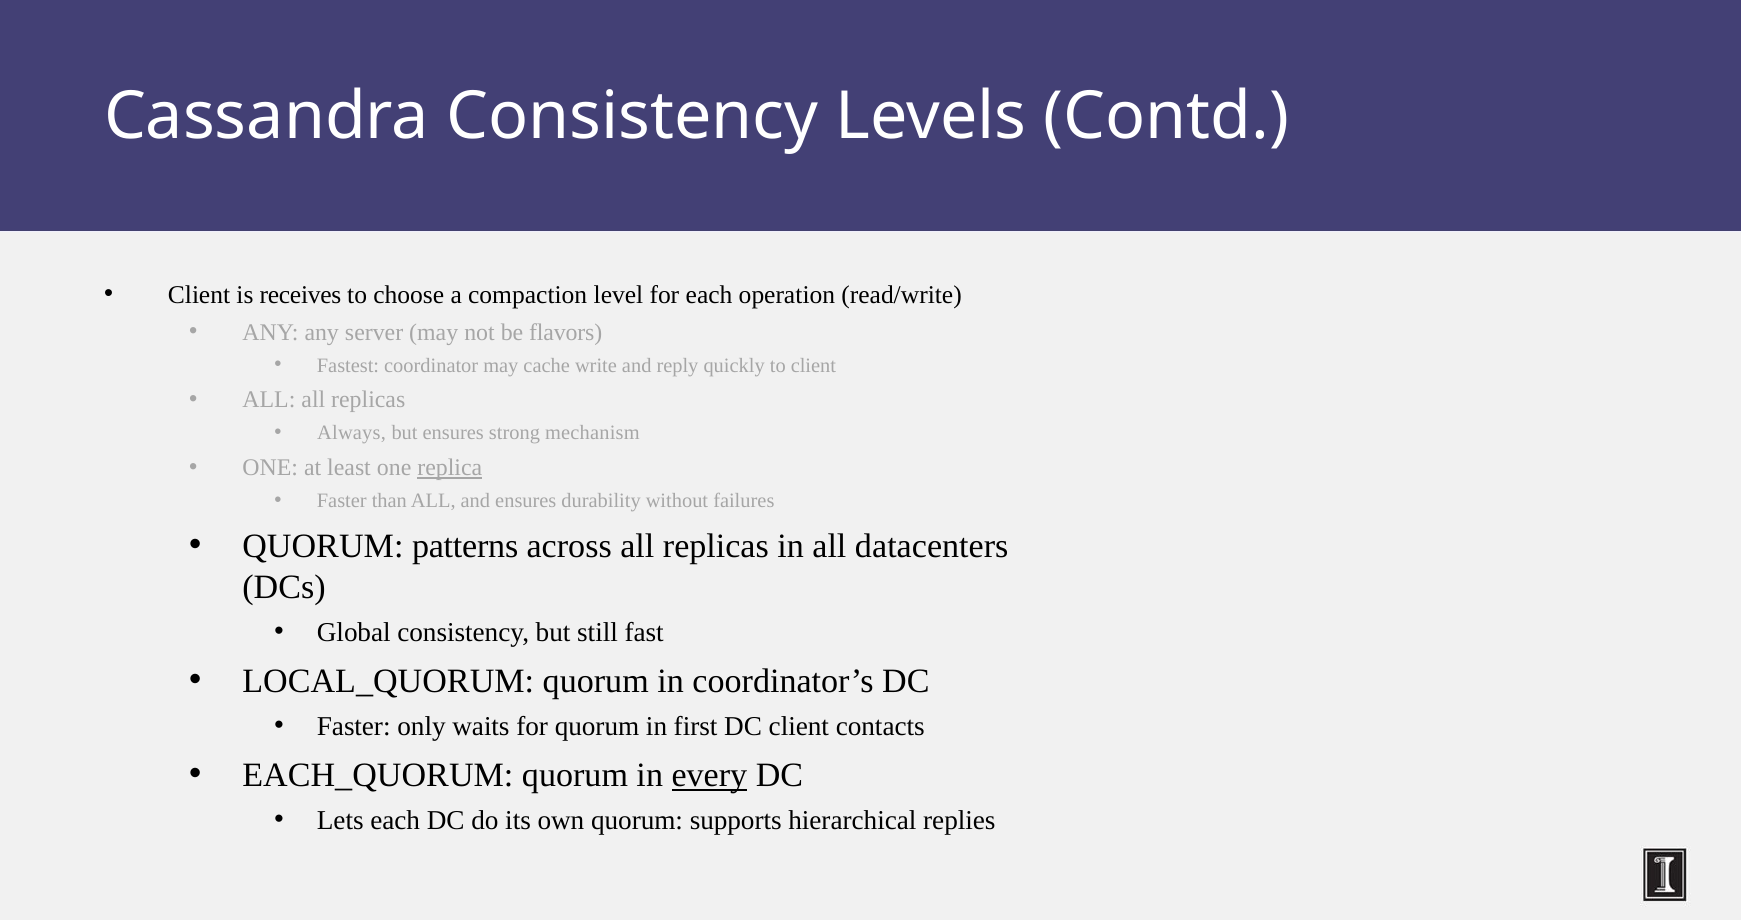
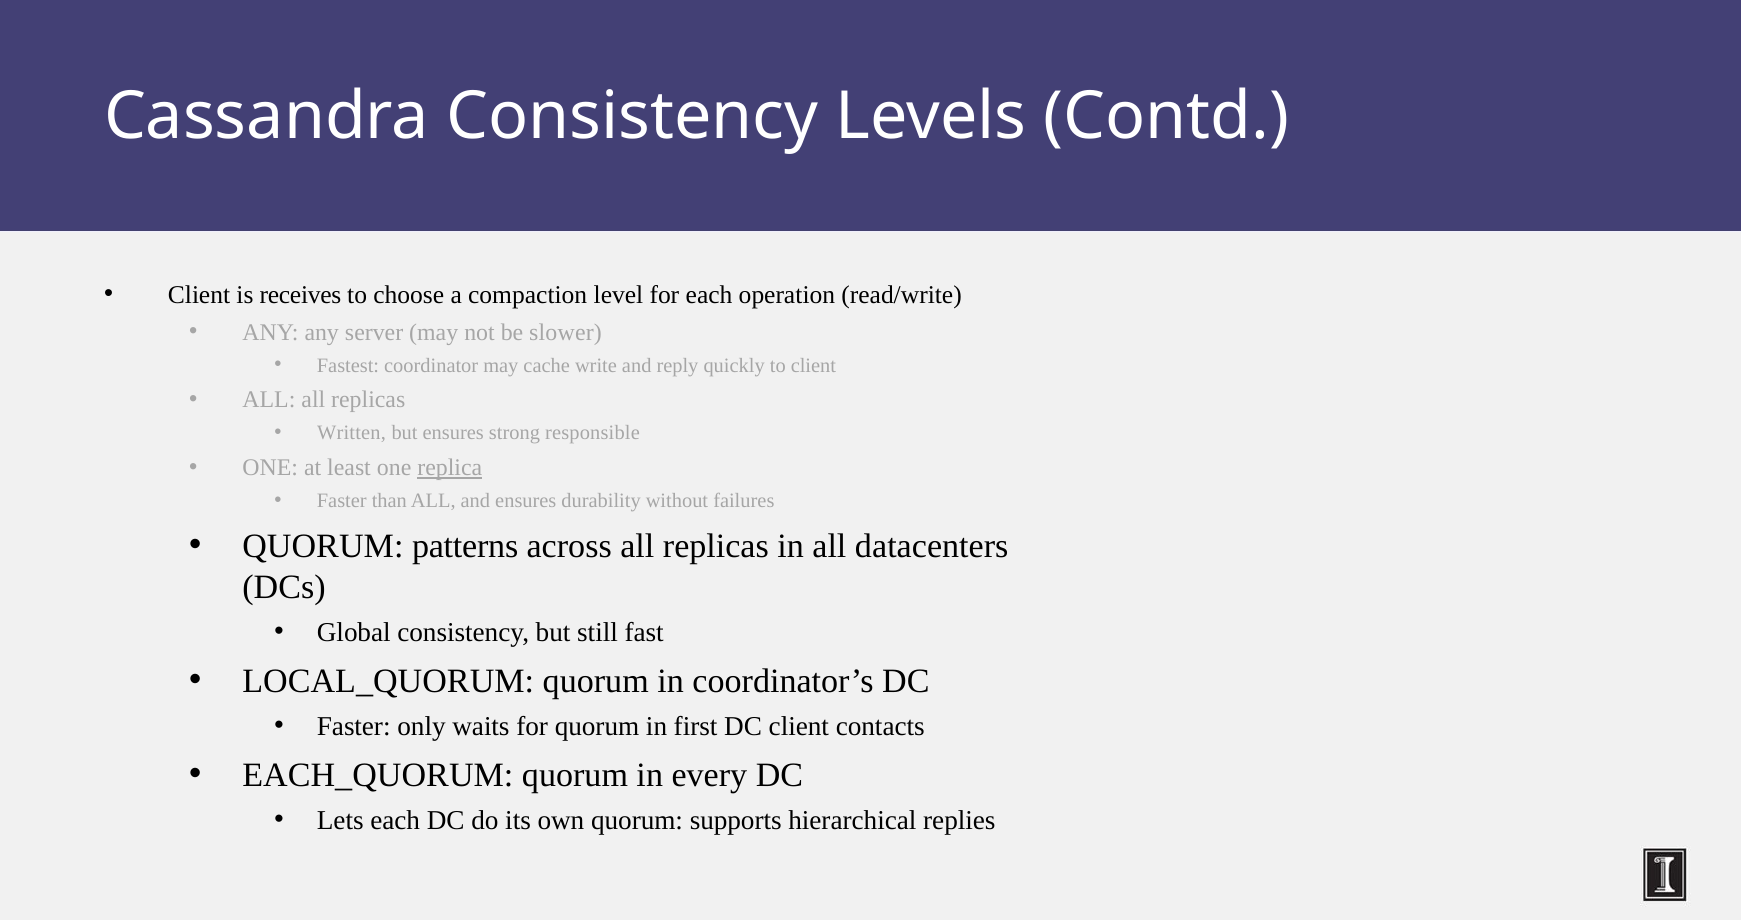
flavors: flavors -> slower (566, 332)
Always: Always -> Written (352, 433)
mechanism: mechanism -> responsible (592, 433)
every underline: present -> none (709, 775)
